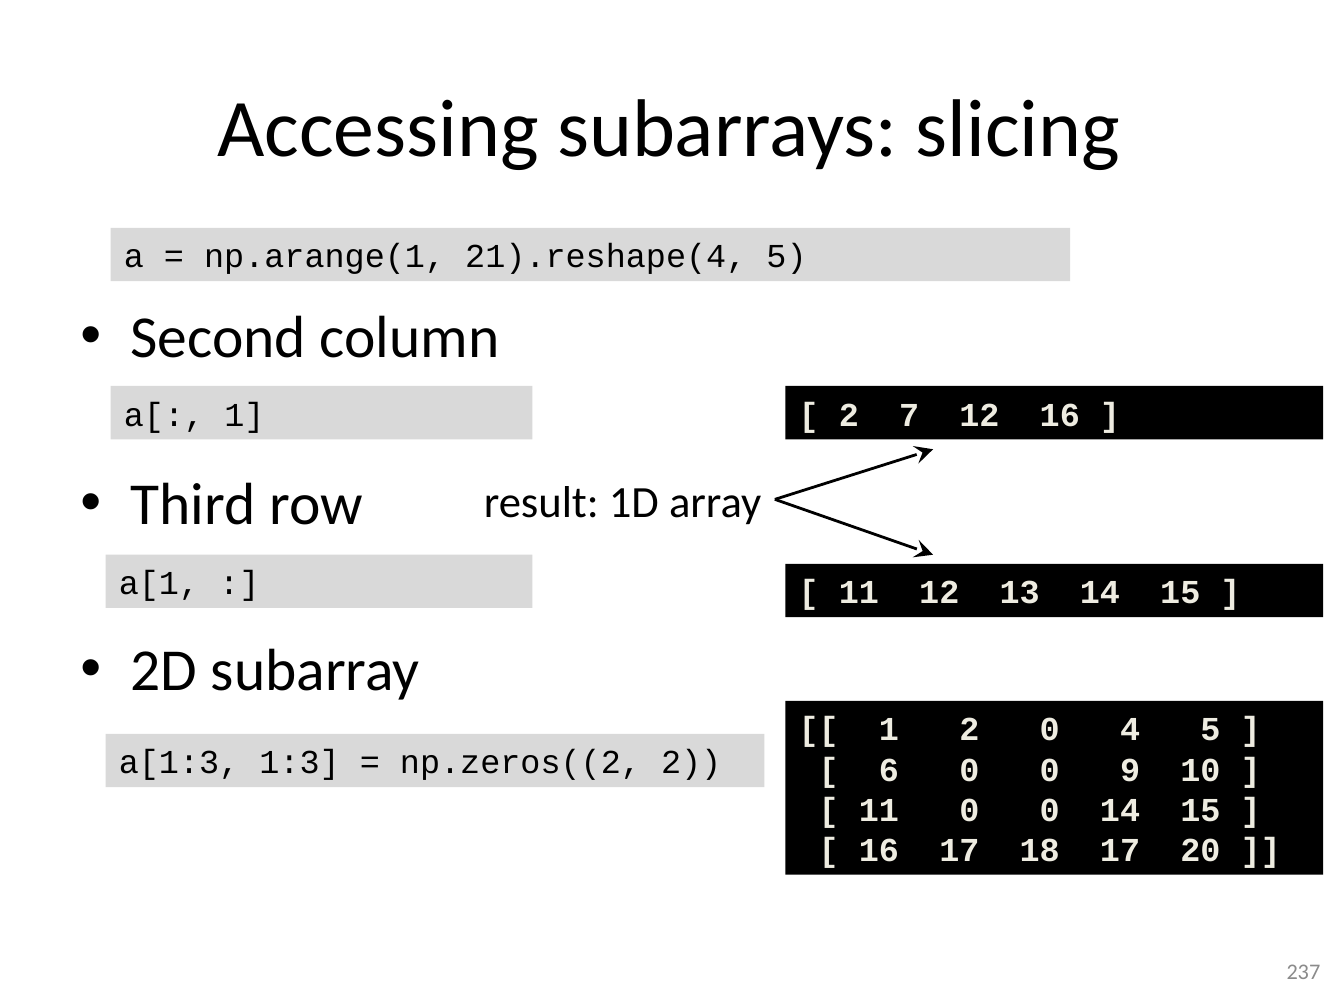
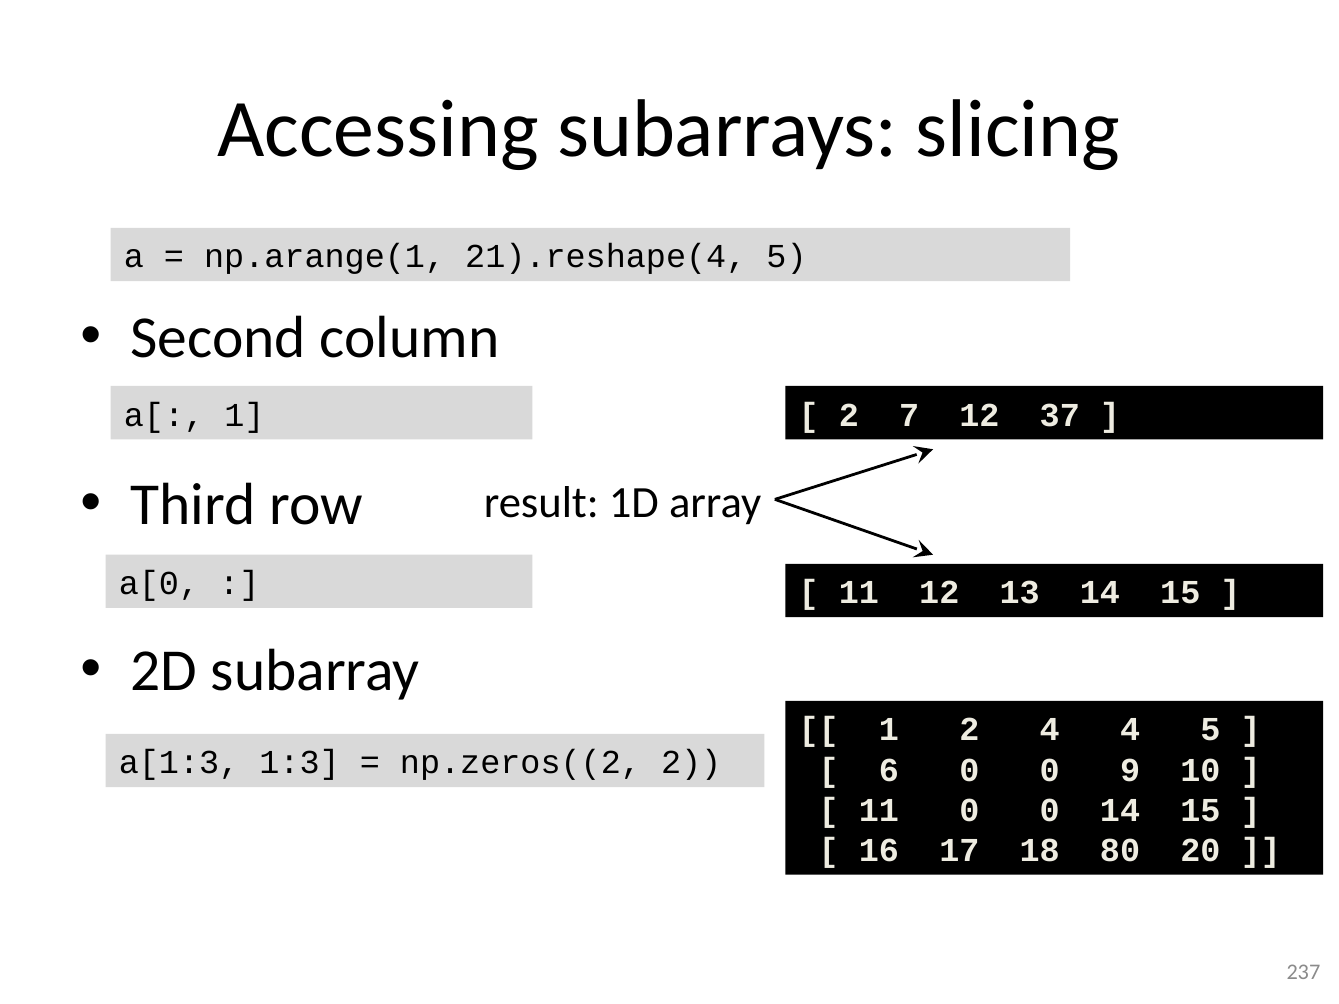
12 16: 16 -> 37 (1060, 415)
a[1: a[1 -> a[0 (159, 584)
2 0: 0 -> 4 (1050, 730)
18 17: 17 -> 80 (1120, 851)
